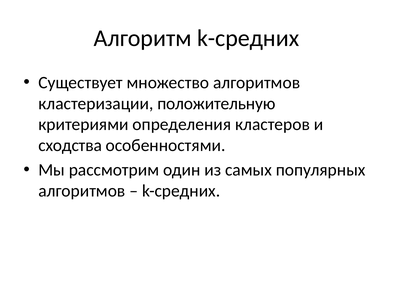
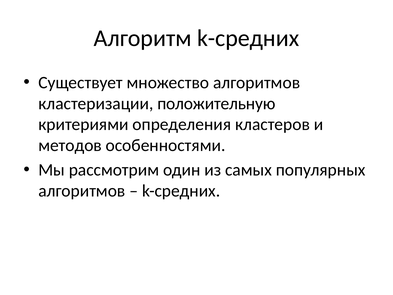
сходства: сходства -> методов (70, 145)
